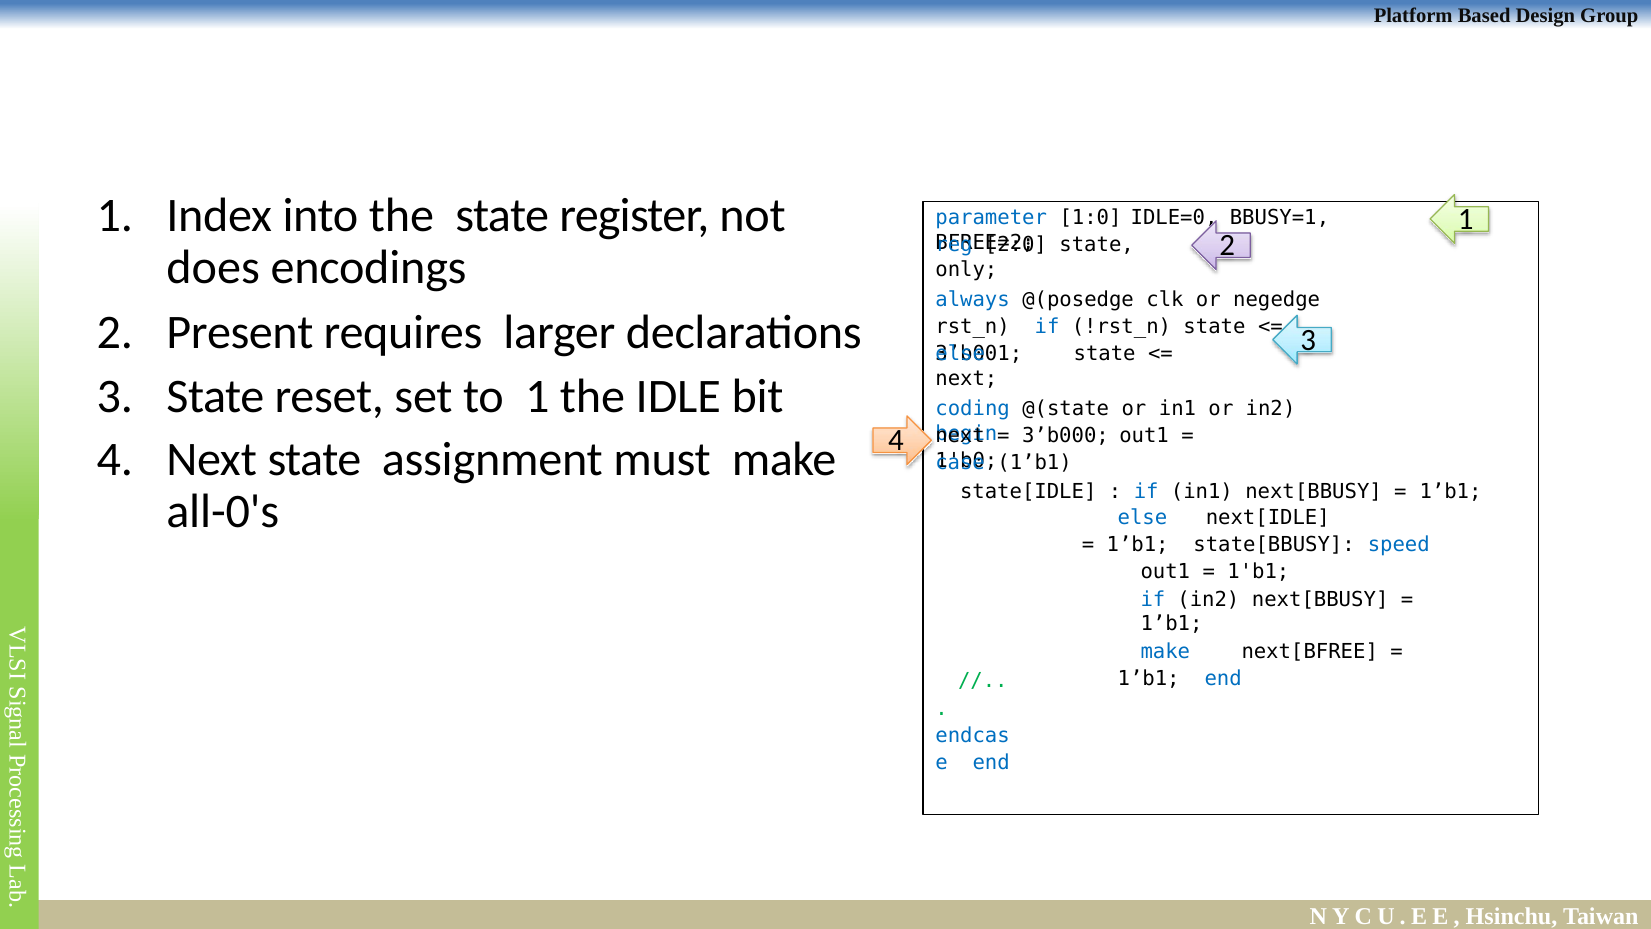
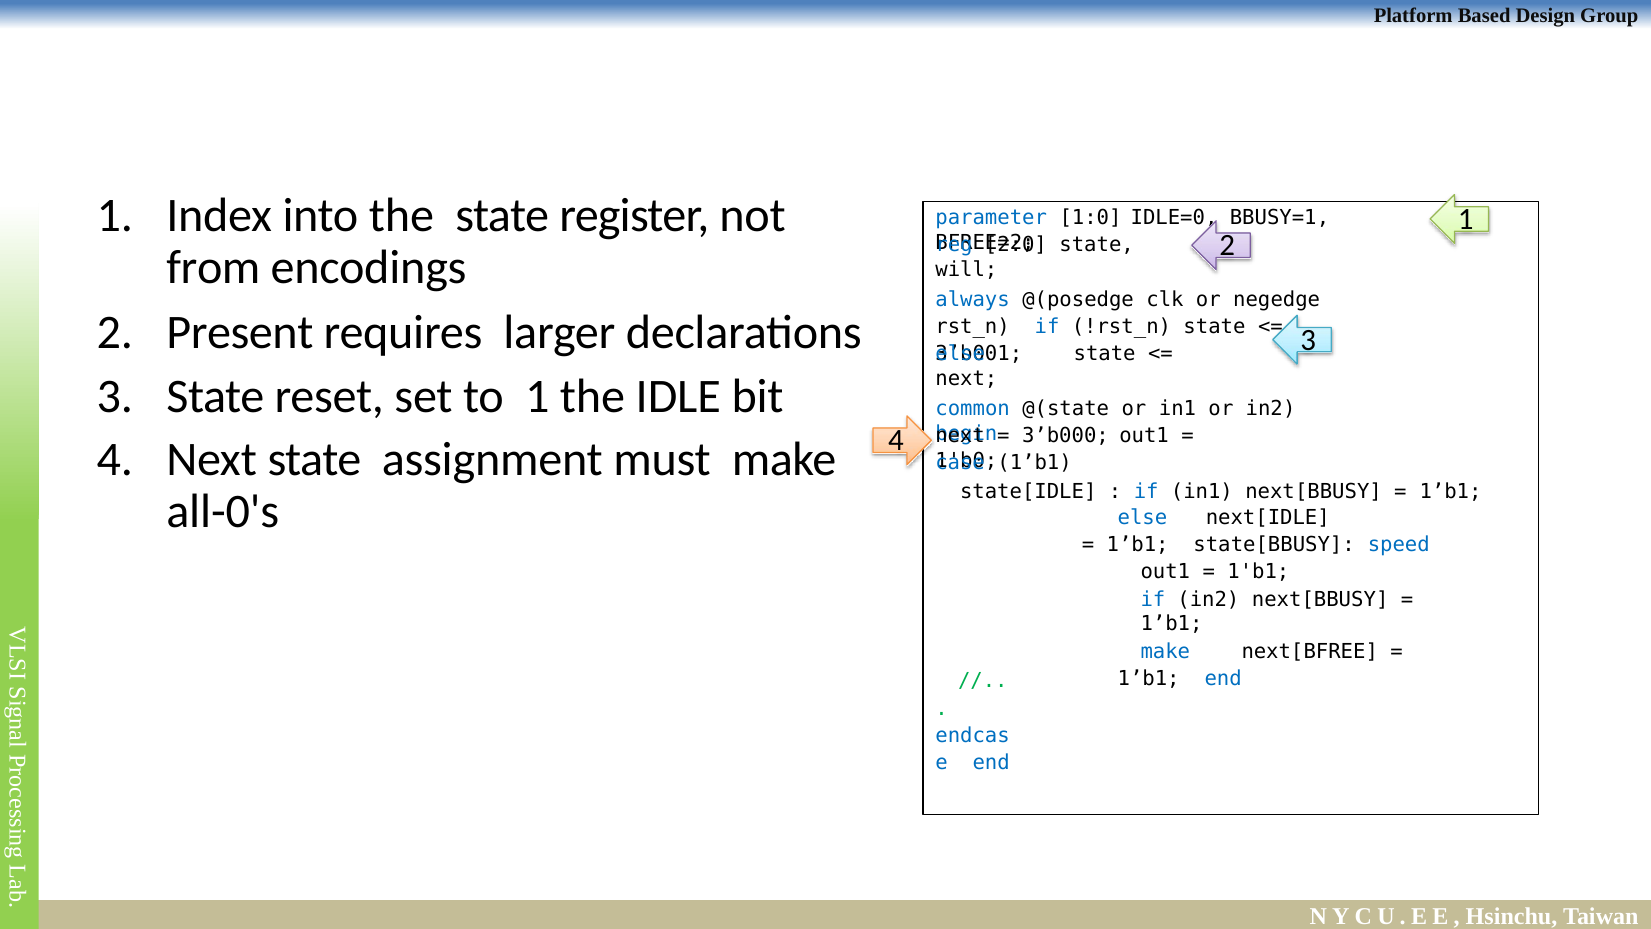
does: does -> from (213, 268)
only: only -> will (966, 270)
coding: coding -> common (973, 408)
